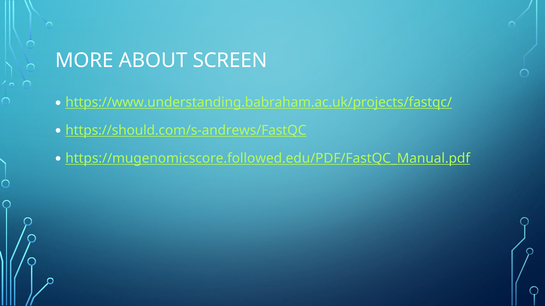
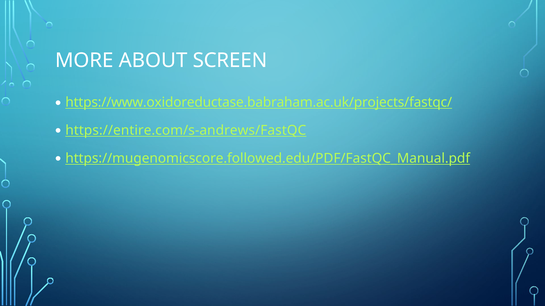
https://www.understanding.babraham.ac.uk/projects/fastqc/: https://www.understanding.babraham.ac.uk/projects/fastqc/ -> https://www.oxidoreductase.babraham.ac.uk/projects/fastqc/ (259, 102)
https://should.com/s-andrews/FastQC: https://should.com/s-andrews/FastQC -> https://entire.com/s-andrews/FastQC (186, 130)
